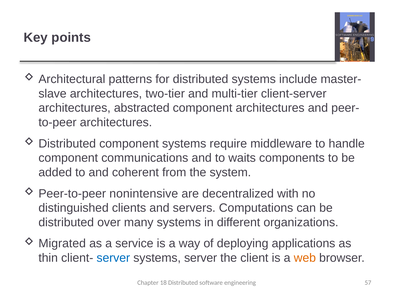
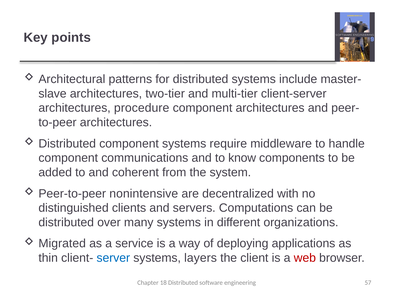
abstracted: abstracted -> procedure (142, 108)
waits: waits -> know (242, 158)
systems server: server -> layers (200, 258)
web colour: orange -> red (305, 258)
